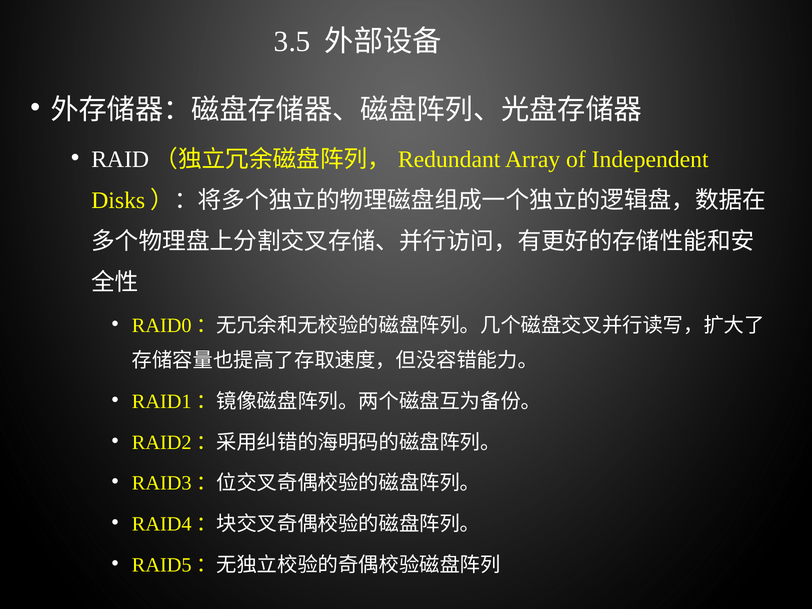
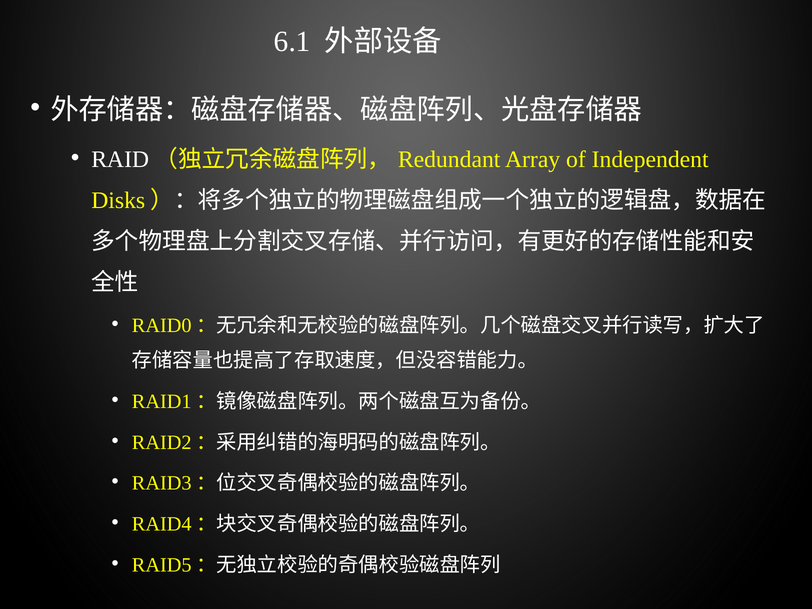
3.5: 3.5 -> 6.1 (292, 42)
